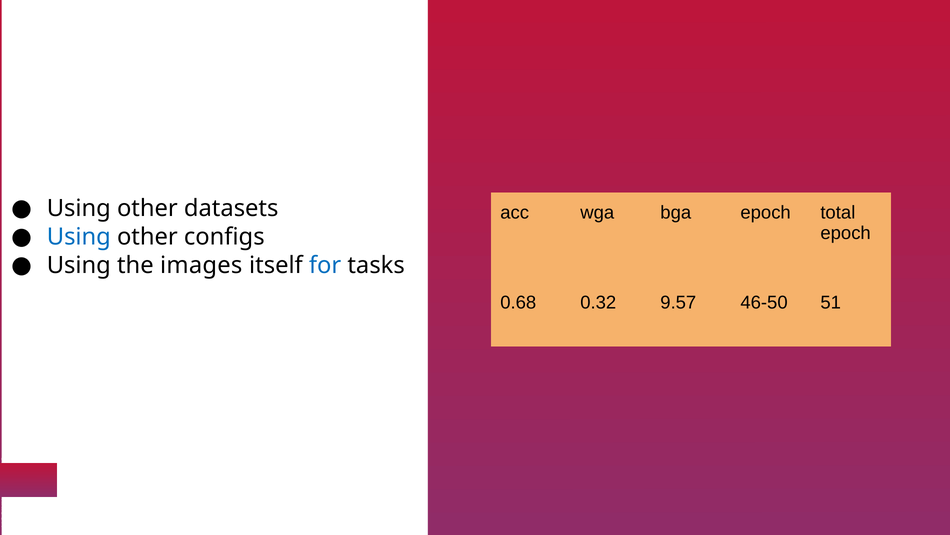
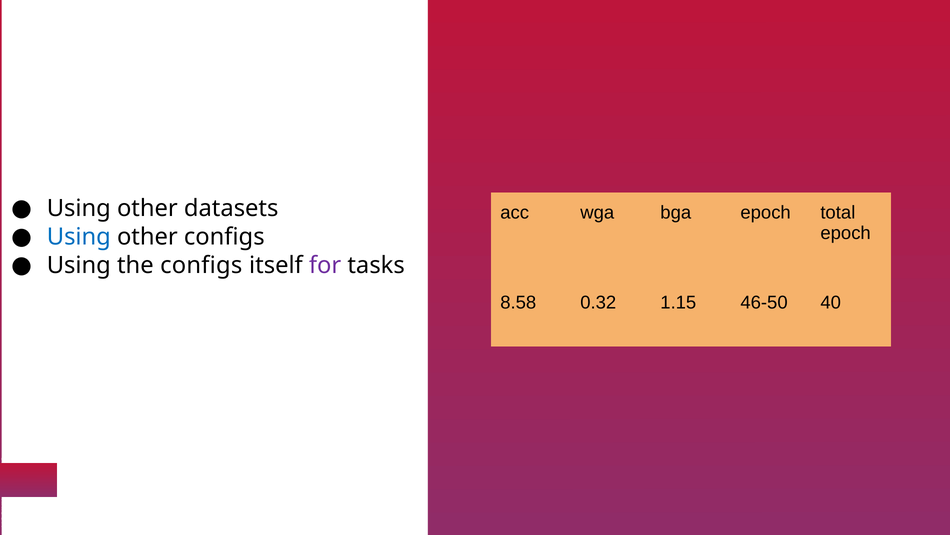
the images: images -> configs (201, 265)
for colour: blue -> purple (325, 265)
0.68: 0.68 -> 8.58 (518, 302)
9.57: 9.57 -> 1.15 (678, 302)
51: 51 -> 40 (831, 302)
